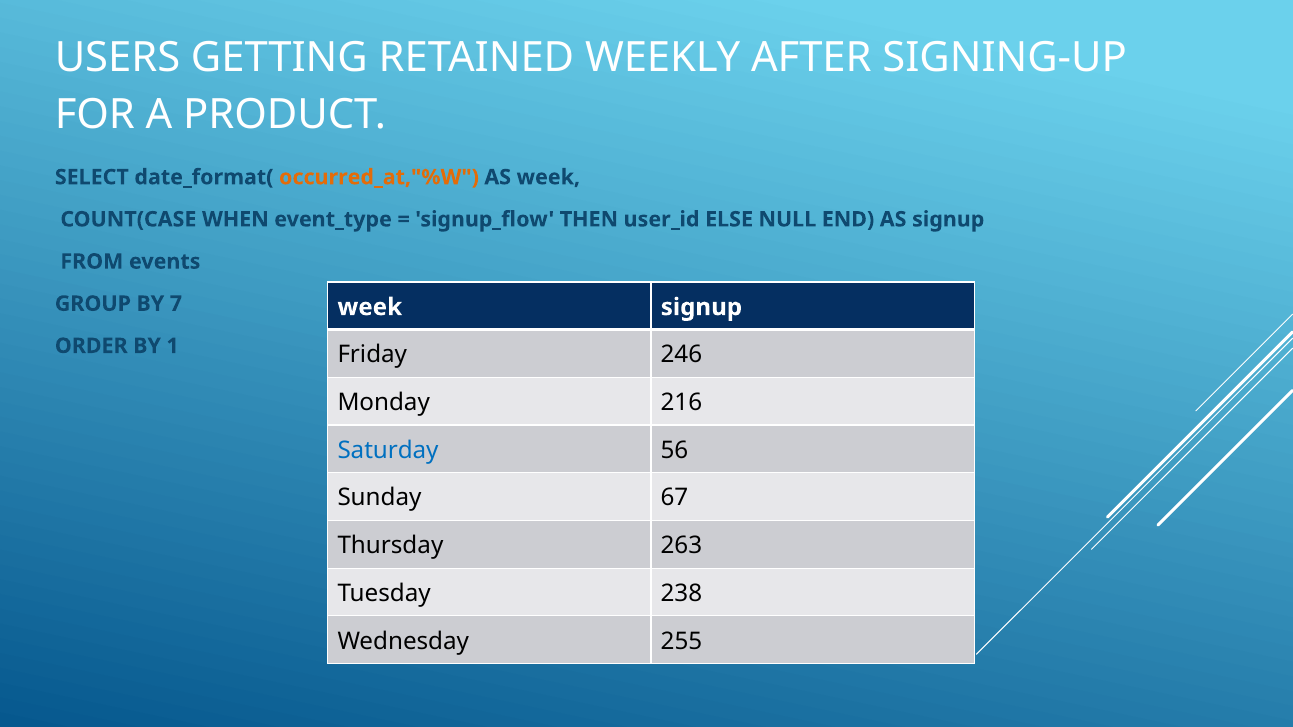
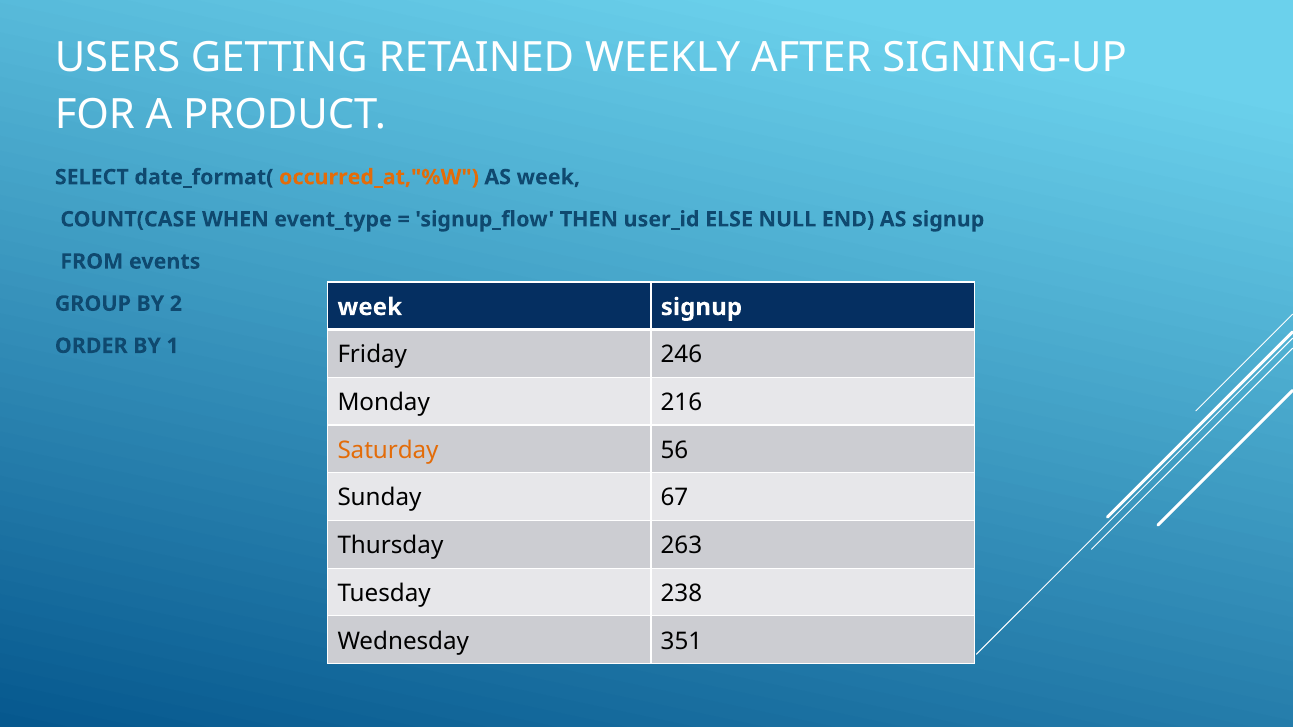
7: 7 -> 2 (176, 304)
Saturday colour: blue -> orange (388, 450)
255: 255 -> 351 (681, 641)
